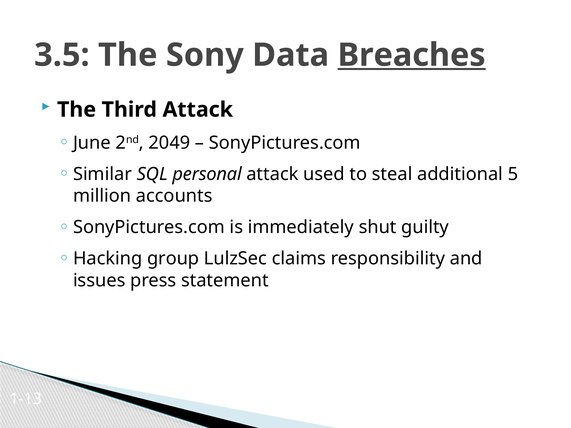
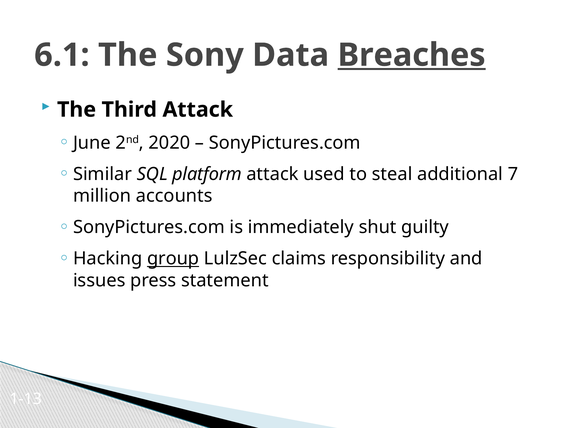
3.5: 3.5 -> 6.1 (62, 55)
2049: 2049 -> 2020 (169, 143)
personal: personal -> platform (207, 174)
5: 5 -> 7 (513, 174)
group underline: none -> present (173, 259)
